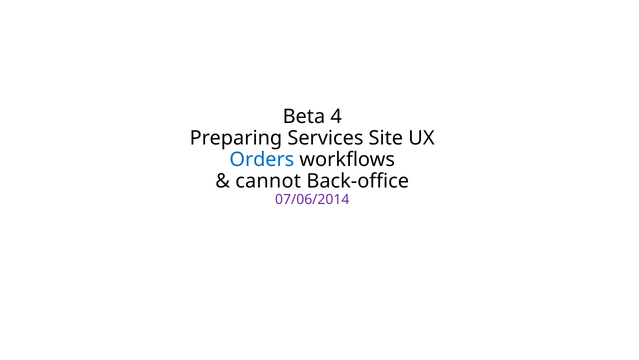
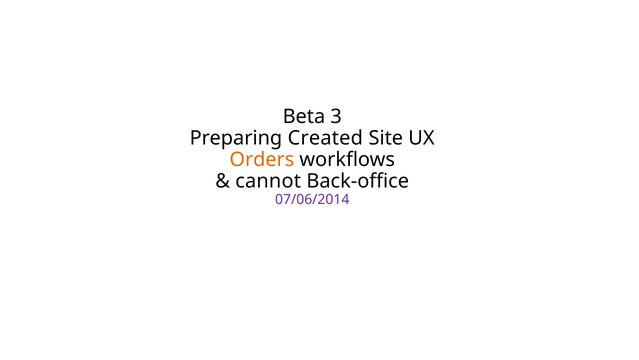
4: 4 -> 3 (336, 116)
Services: Services -> Created (325, 138)
Orders colour: blue -> orange (262, 159)
